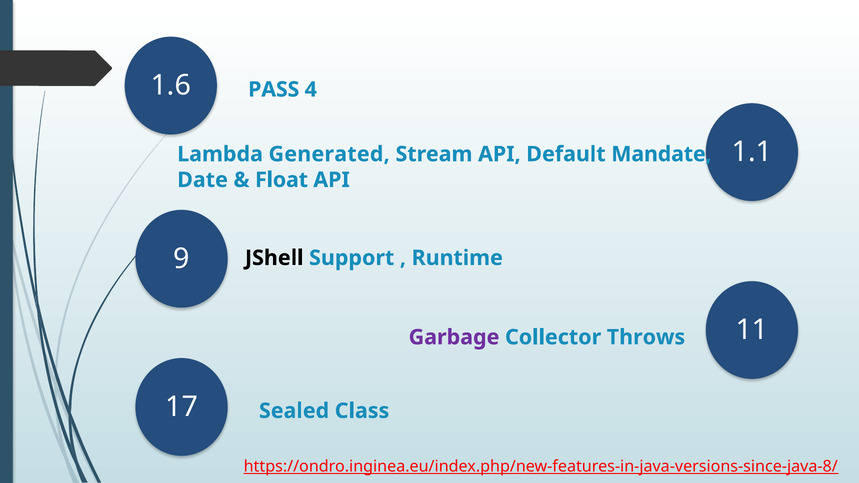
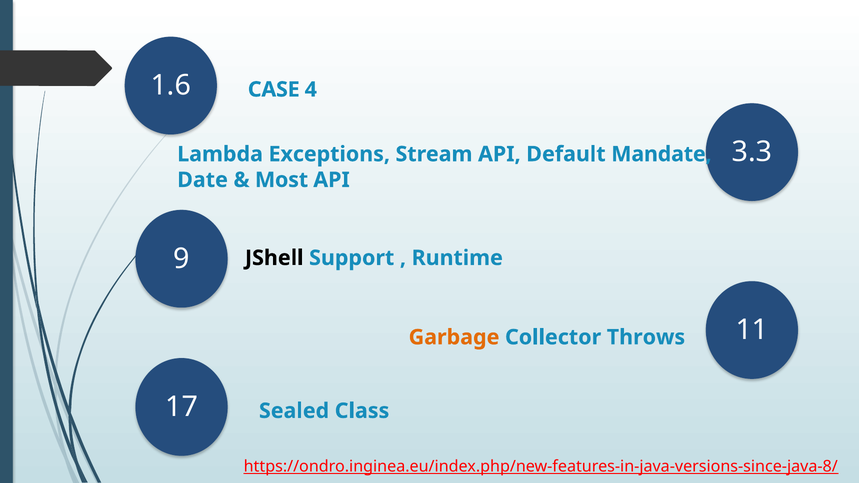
PASS: PASS -> CASE (274, 90)
1.1: 1.1 -> 3.3 (752, 152)
Generated: Generated -> Exceptions (329, 154)
Float: Float -> Most (282, 180)
Garbage colour: purple -> orange (454, 337)
